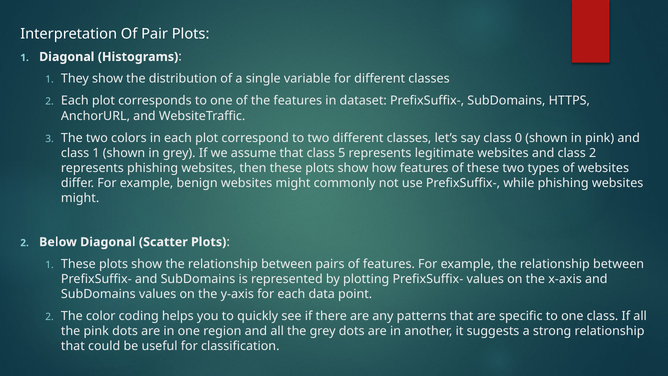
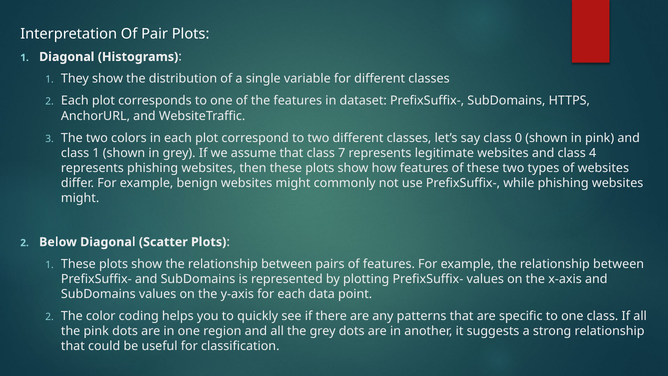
5: 5 -> 7 (342, 153)
class 2: 2 -> 4 (593, 153)
